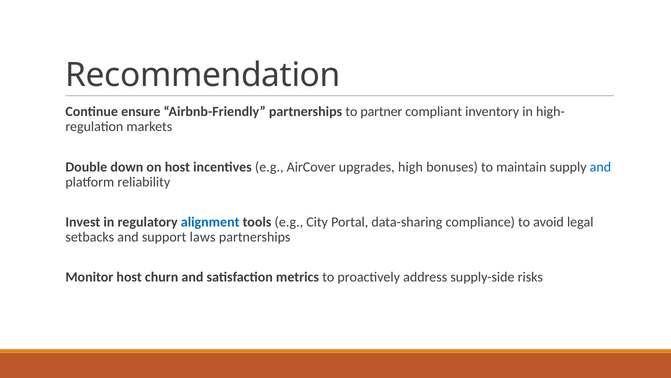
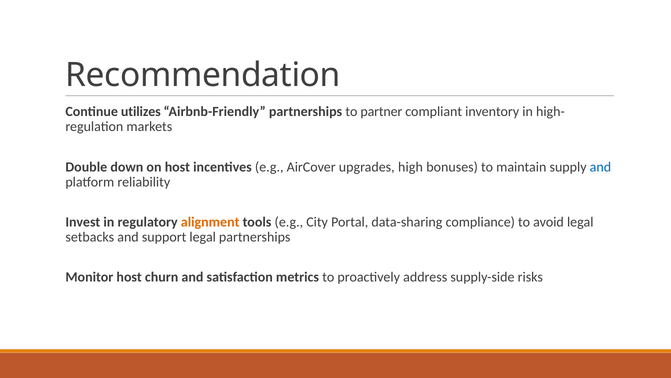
ensure: ensure -> utilizes (141, 112)
alignment colour: blue -> orange (210, 222)
support laws: laws -> legal (203, 237)
